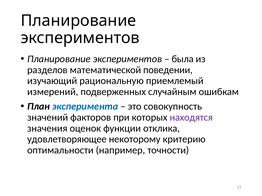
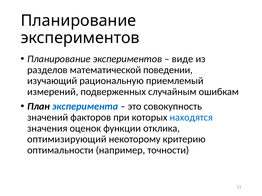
была: была -> виде (182, 59)
находятся colour: purple -> blue (191, 118)
удовлетворяющее: удовлетворяющее -> оптимизирующий (67, 140)
